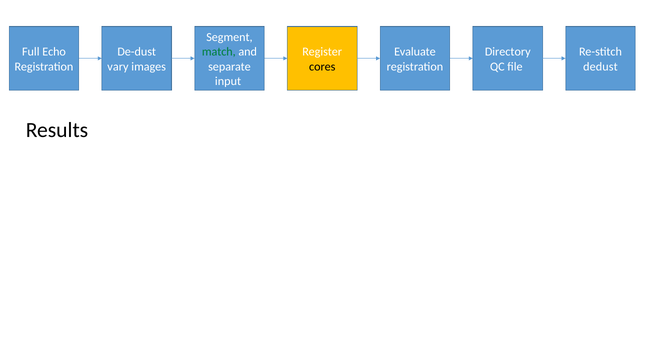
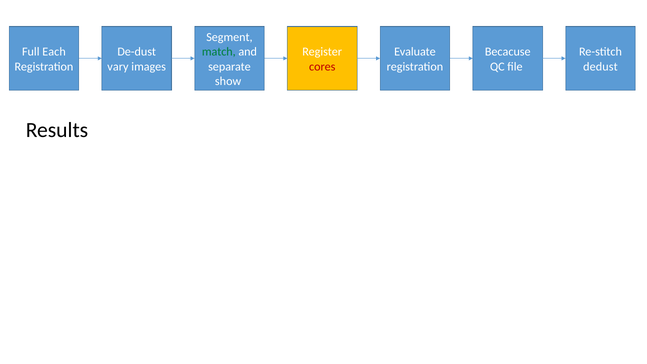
Echo: Echo -> Each (54, 52)
Directory: Directory -> Becacuse (508, 52)
cores colour: black -> red (322, 66)
input: input -> show (228, 81)
